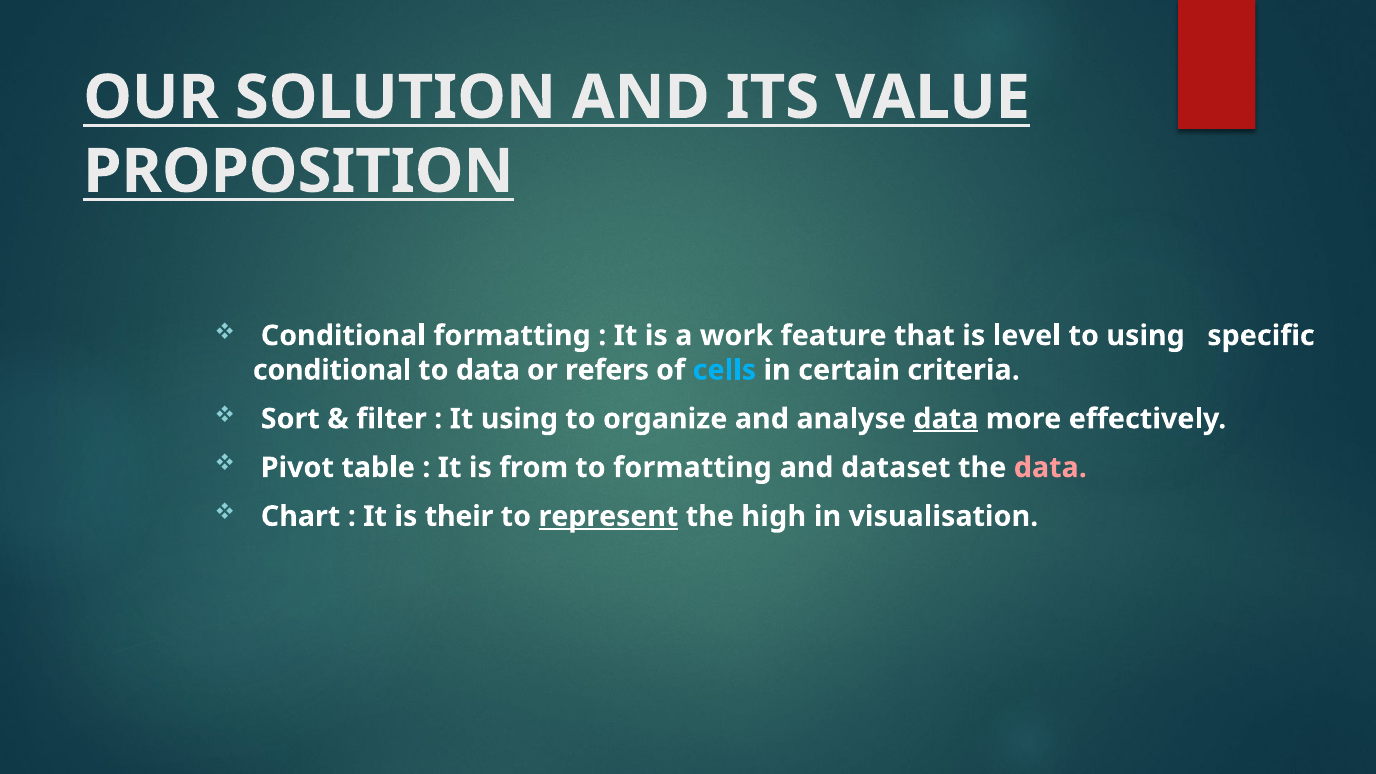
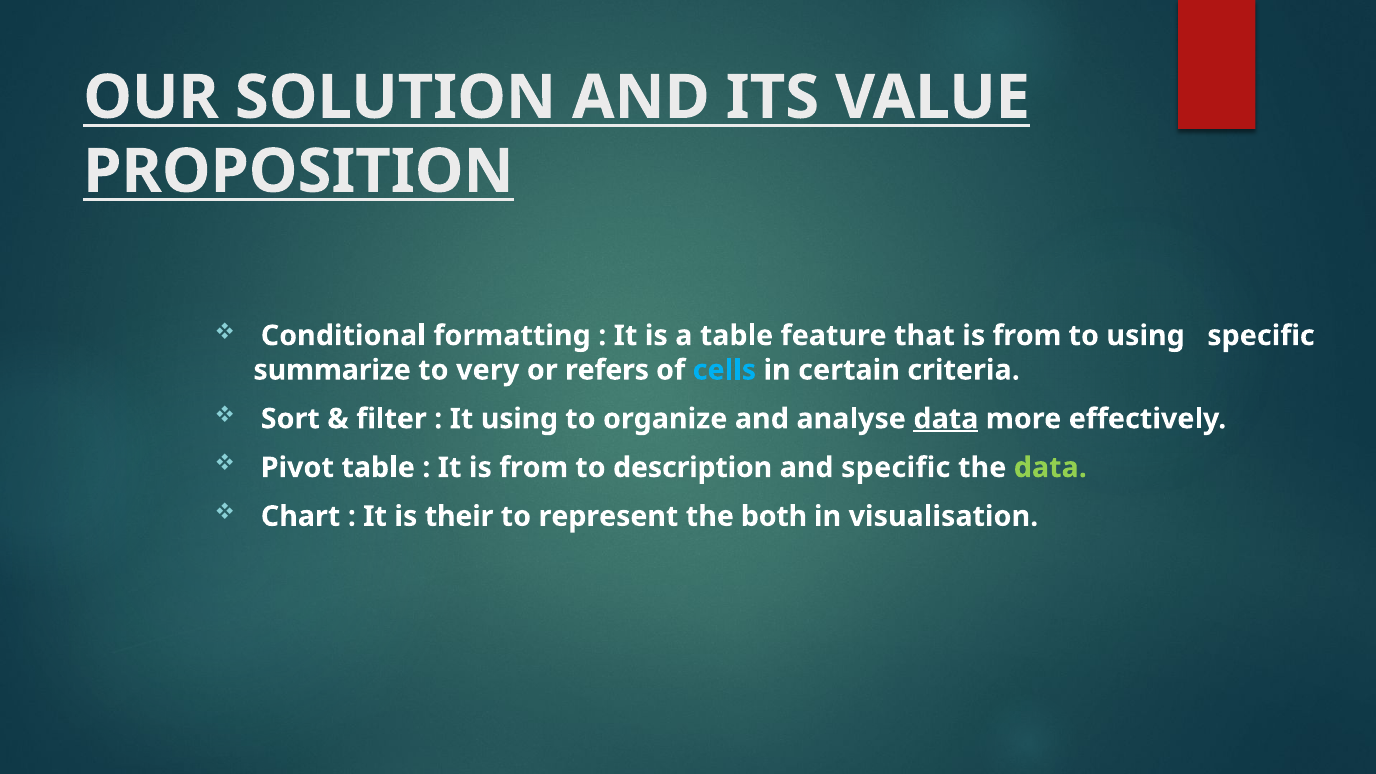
a work: work -> table (737, 336)
that is level: level -> from (1027, 336)
conditional: conditional -> summarize (332, 370)
to data: data -> very (488, 370)
to formatting: formatting -> description (693, 468)
and dataset: dataset -> specific (896, 468)
data colour: pink -> light green (1050, 468)
represent underline: present -> none (608, 516)
high: high -> both (774, 516)
